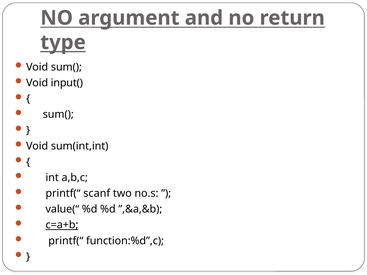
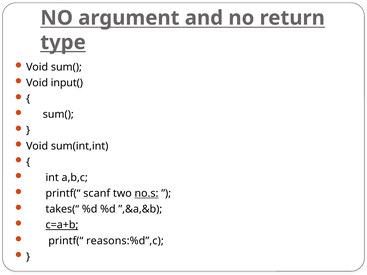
no.s underline: none -> present (146, 194)
value(“: value(“ -> takes(“ (62, 209)
function:%d”,c: function:%d”,c -> reasons:%d”,c (125, 241)
